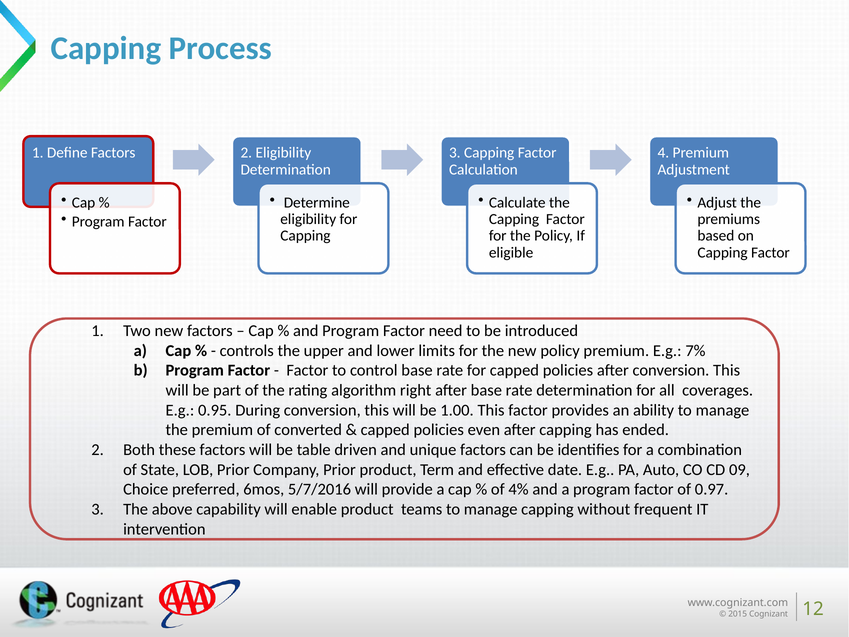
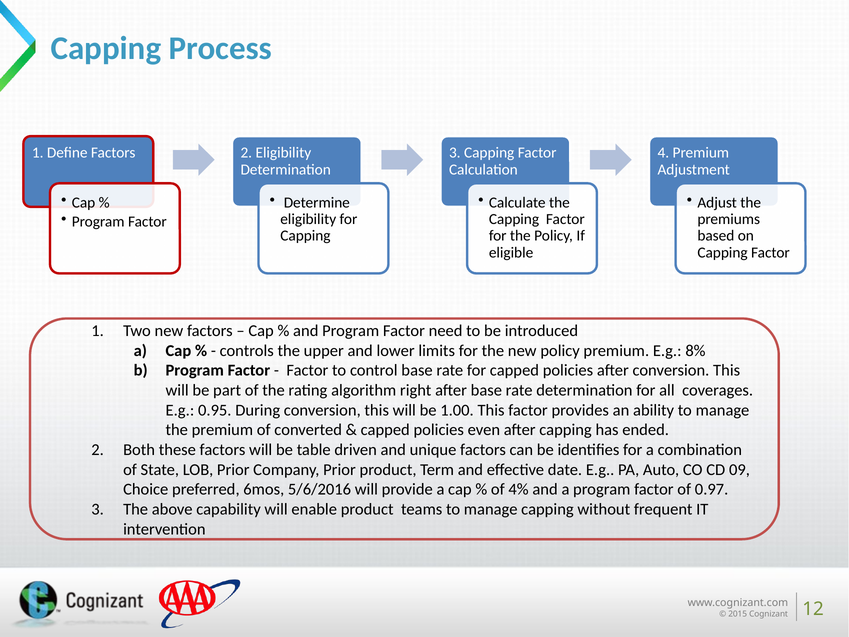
7%: 7% -> 8% (695, 351)
5/7/2016: 5/7/2016 -> 5/6/2016 (319, 489)
